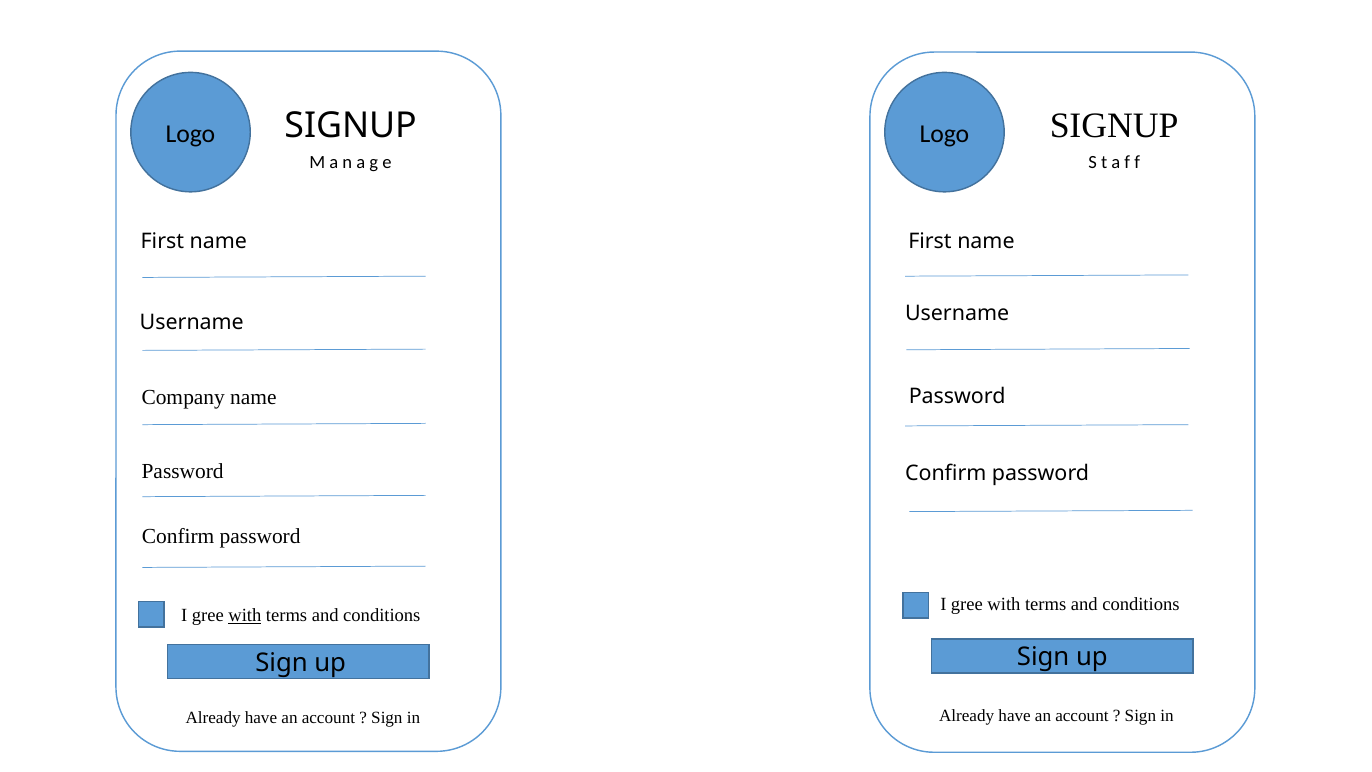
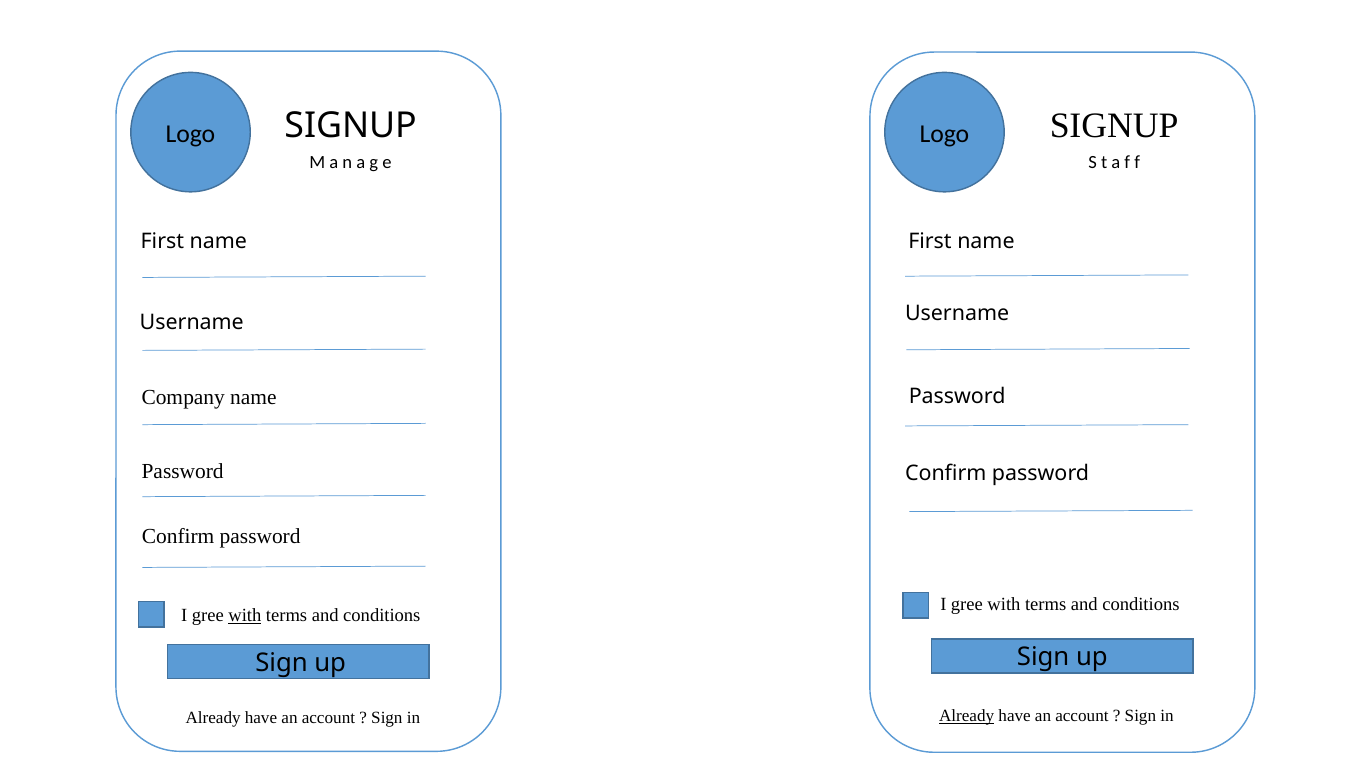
Already underline: none -> present (967, 716)
